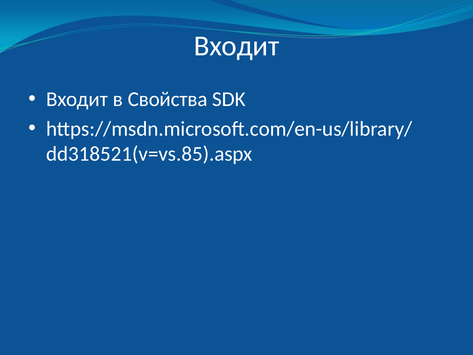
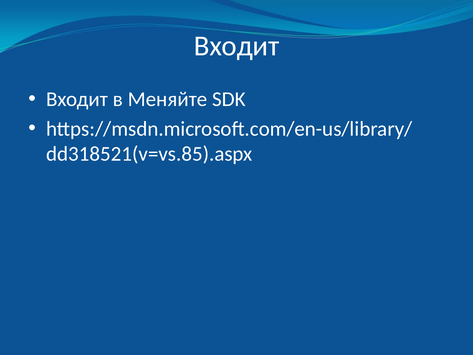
Свойства: Свойства -> Меняйте (168, 99)
